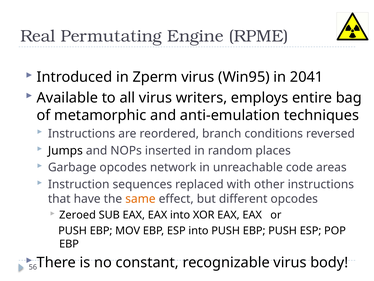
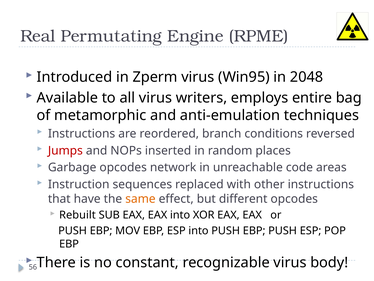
2041: 2041 -> 2048 (307, 77)
Jumps colour: black -> red (65, 150)
Zeroed: Zeroed -> Rebuilt (77, 215)
